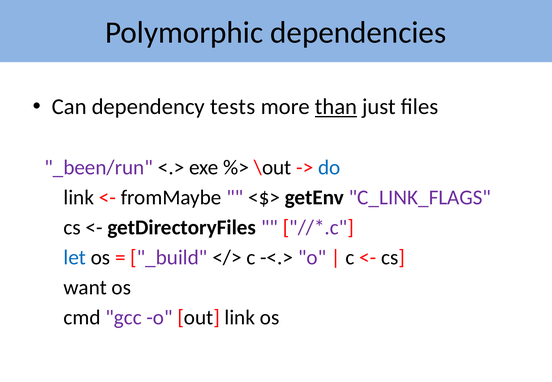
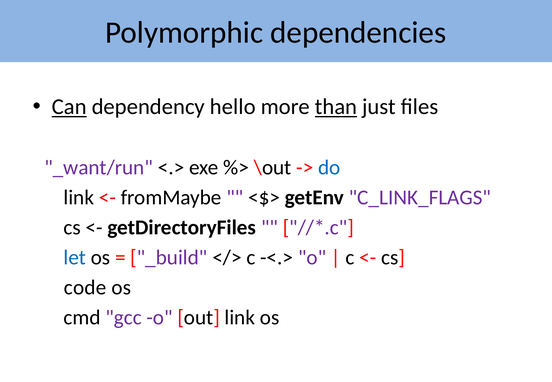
Can underline: none -> present (69, 107)
tests: tests -> hello (233, 107)
_been/run: _been/run -> _want/run (99, 168)
want: want -> code (85, 288)
